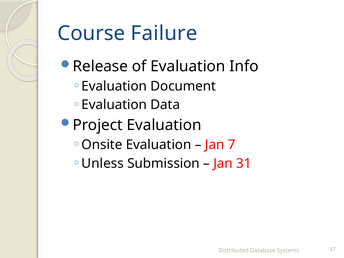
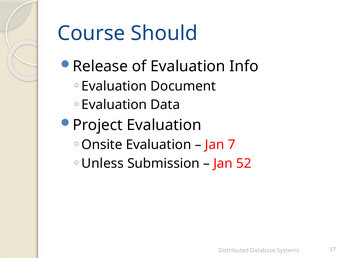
Failure: Failure -> Should (164, 33)
31: 31 -> 52 (244, 163)
